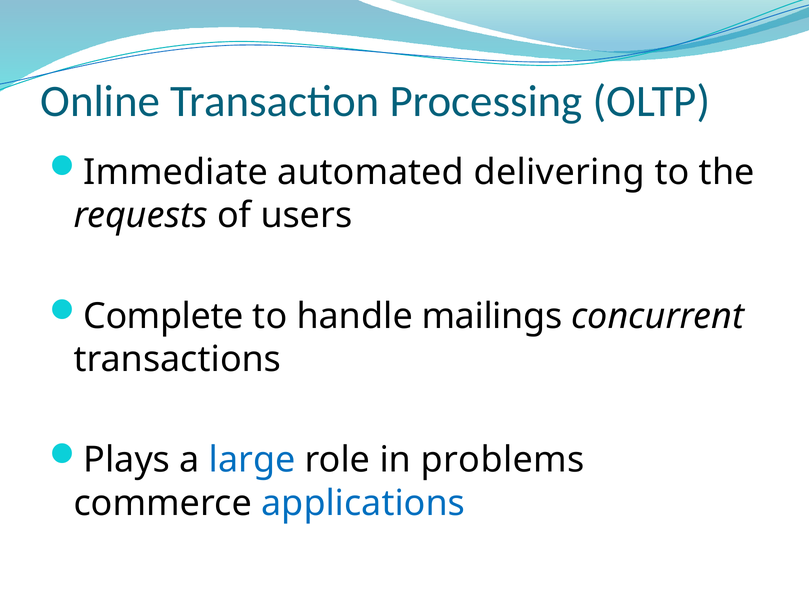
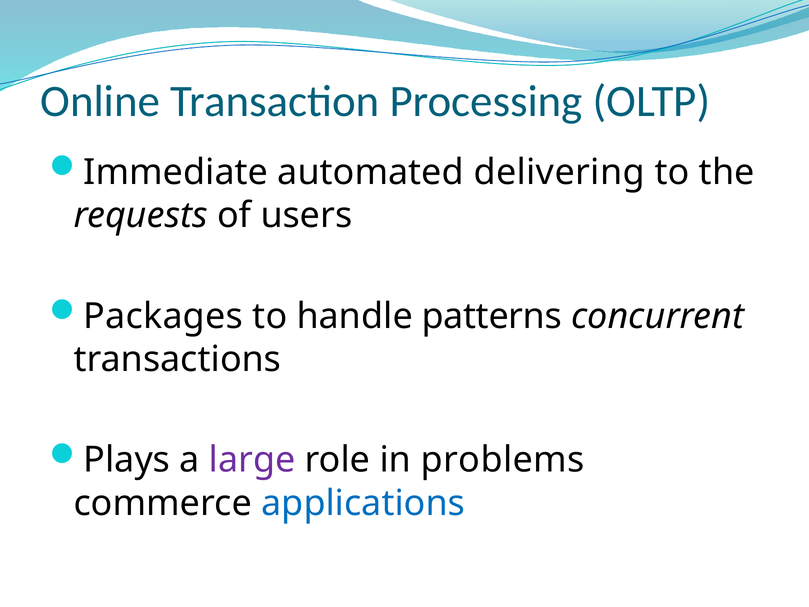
Complete: Complete -> Packages (163, 316)
mailings: mailings -> patterns (492, 316)
large colour: blue -> purple (252, 460)
